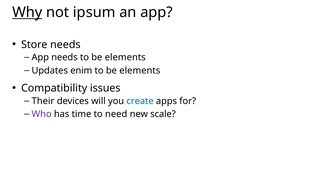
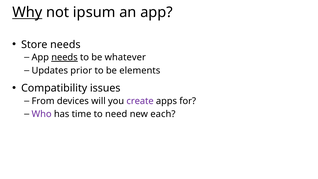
needs underline: none -> present (64, 57)
elements: elements -> whatever (125, 57)
enim: enim -> prior (81, 70)
Their: Their -> From (43, 101)
create colour: blue -> purple (140, 101)
scale: scale -> each (163, 114)
